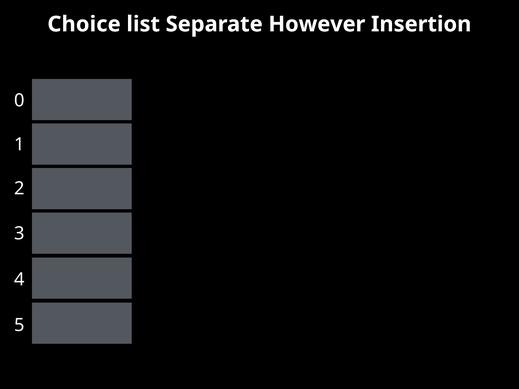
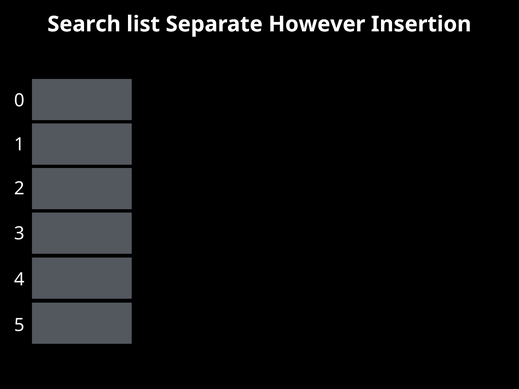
Choice: Choice -> Search (84, 24)
